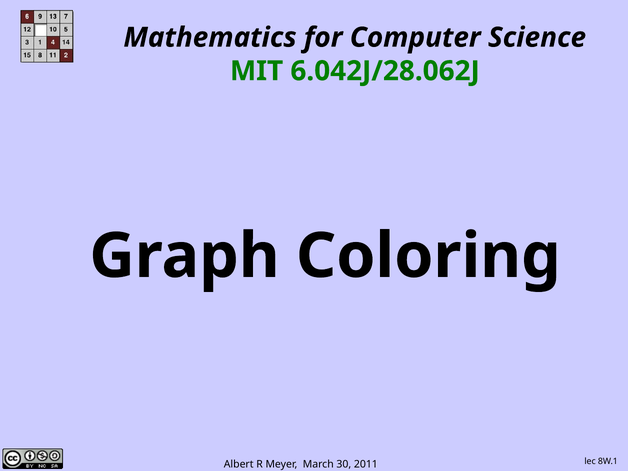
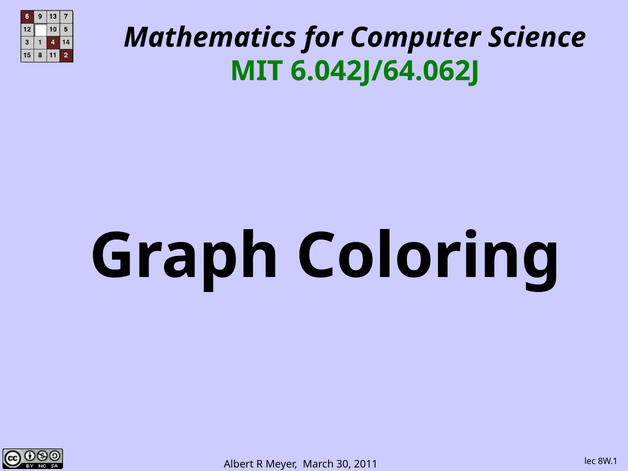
6.042J/28.062J: 6.042J/28.062J -> 6.042J/64.062J (385, 71)
